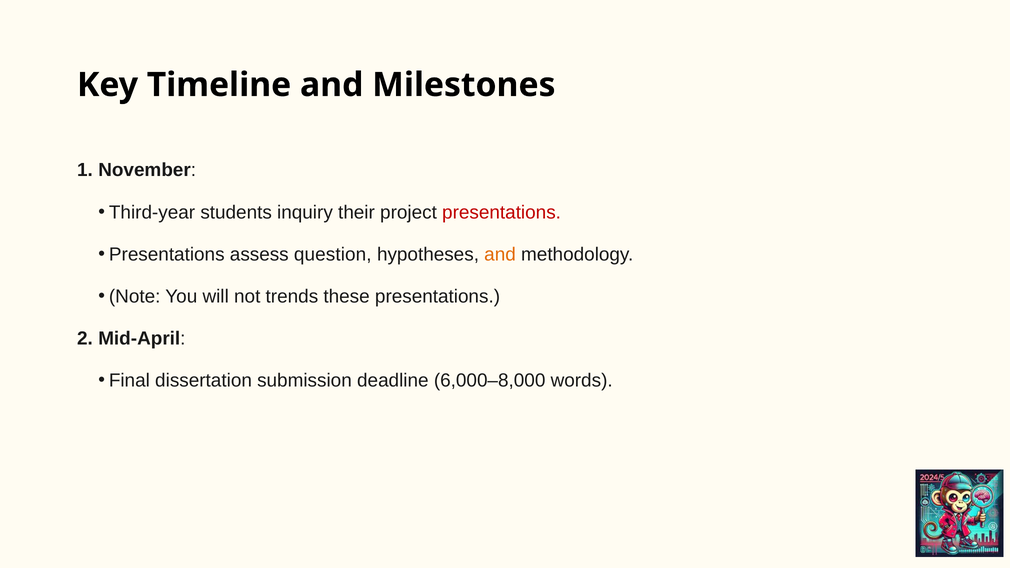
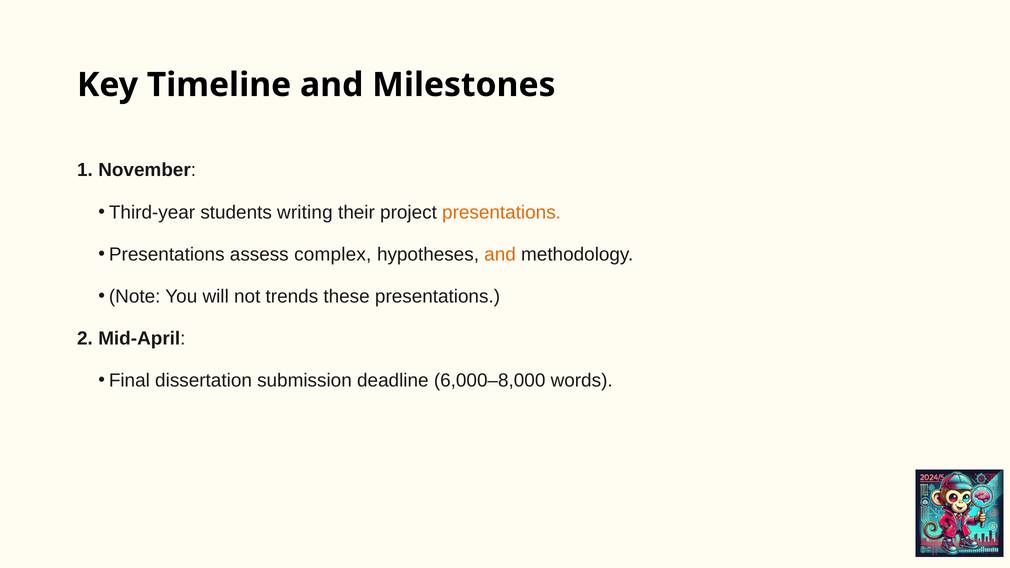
inquiry: inquiry -> writing (305, 212)
presentations colour: red -> orange (502, 212)
question: question -> complex (333, 254)
